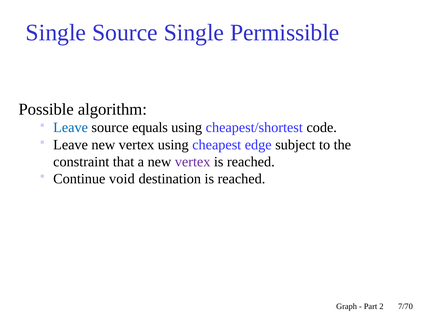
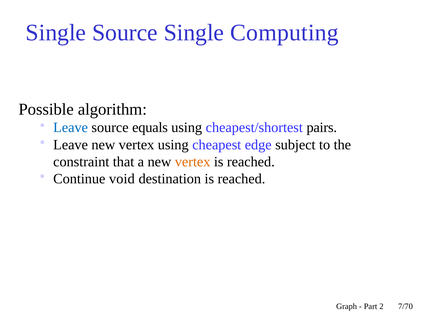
Permissible: Permissible -> Computing (285, 33)
code: code -> pairs (322, 128)
vertex colour: purple -> orange (193, 162)
